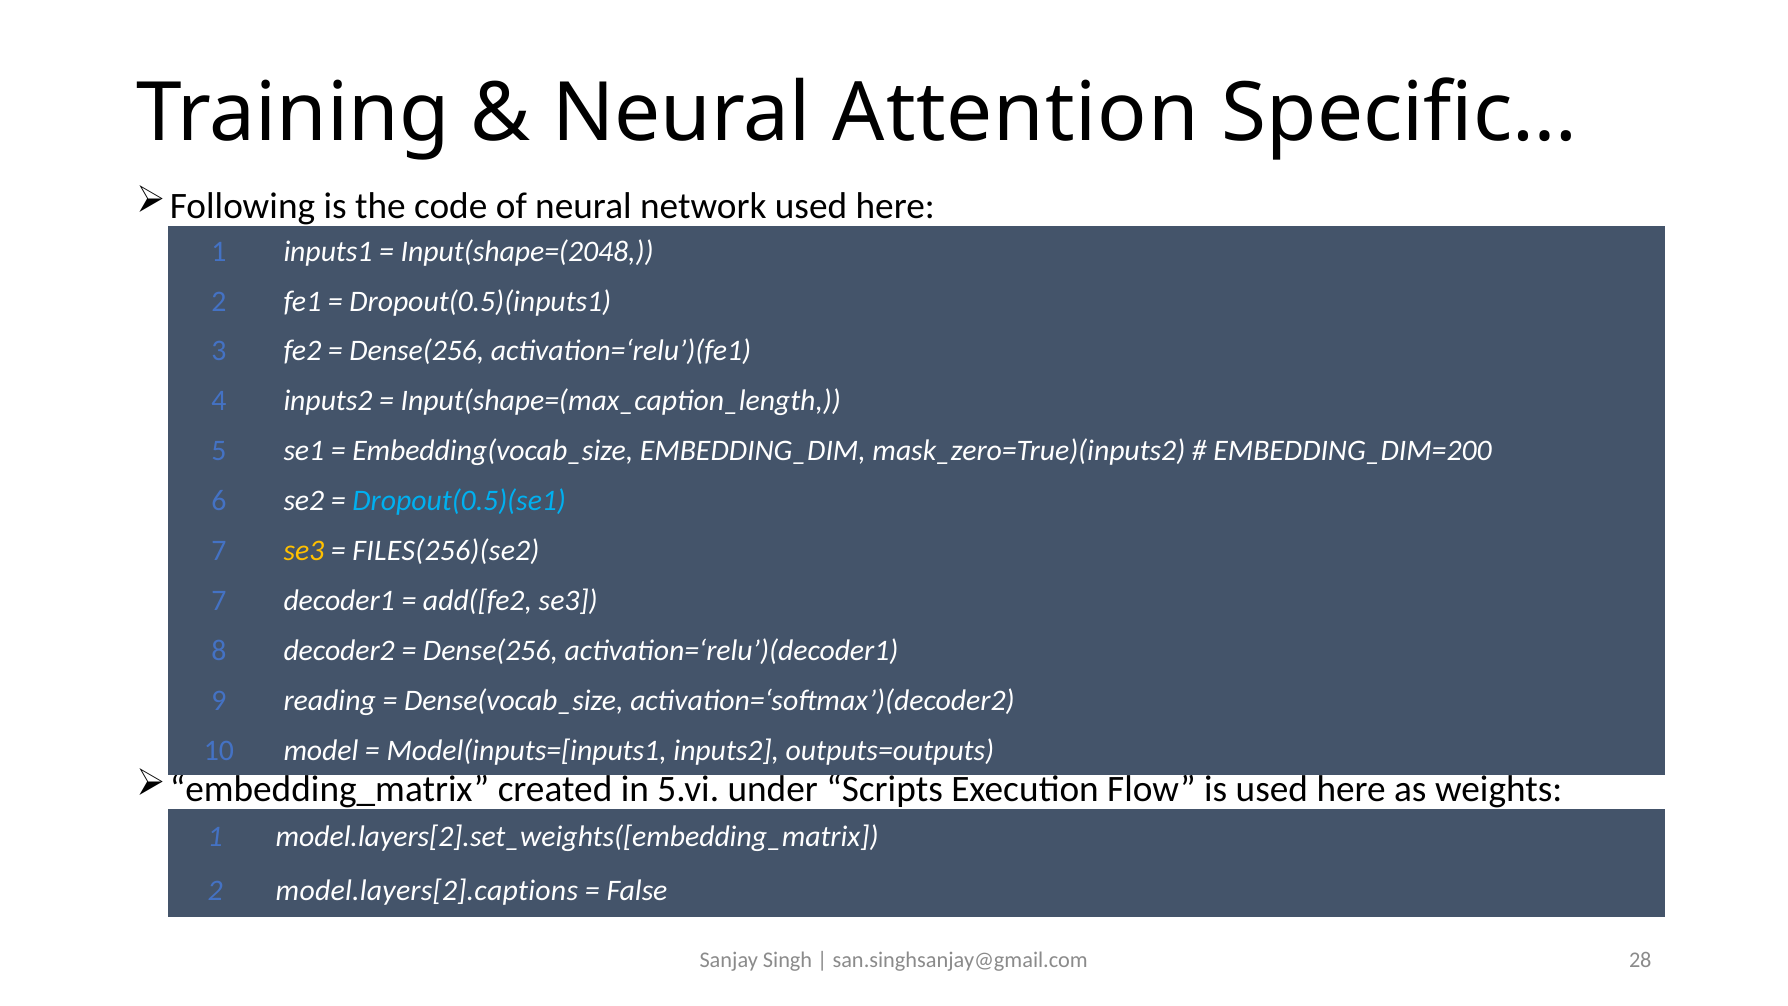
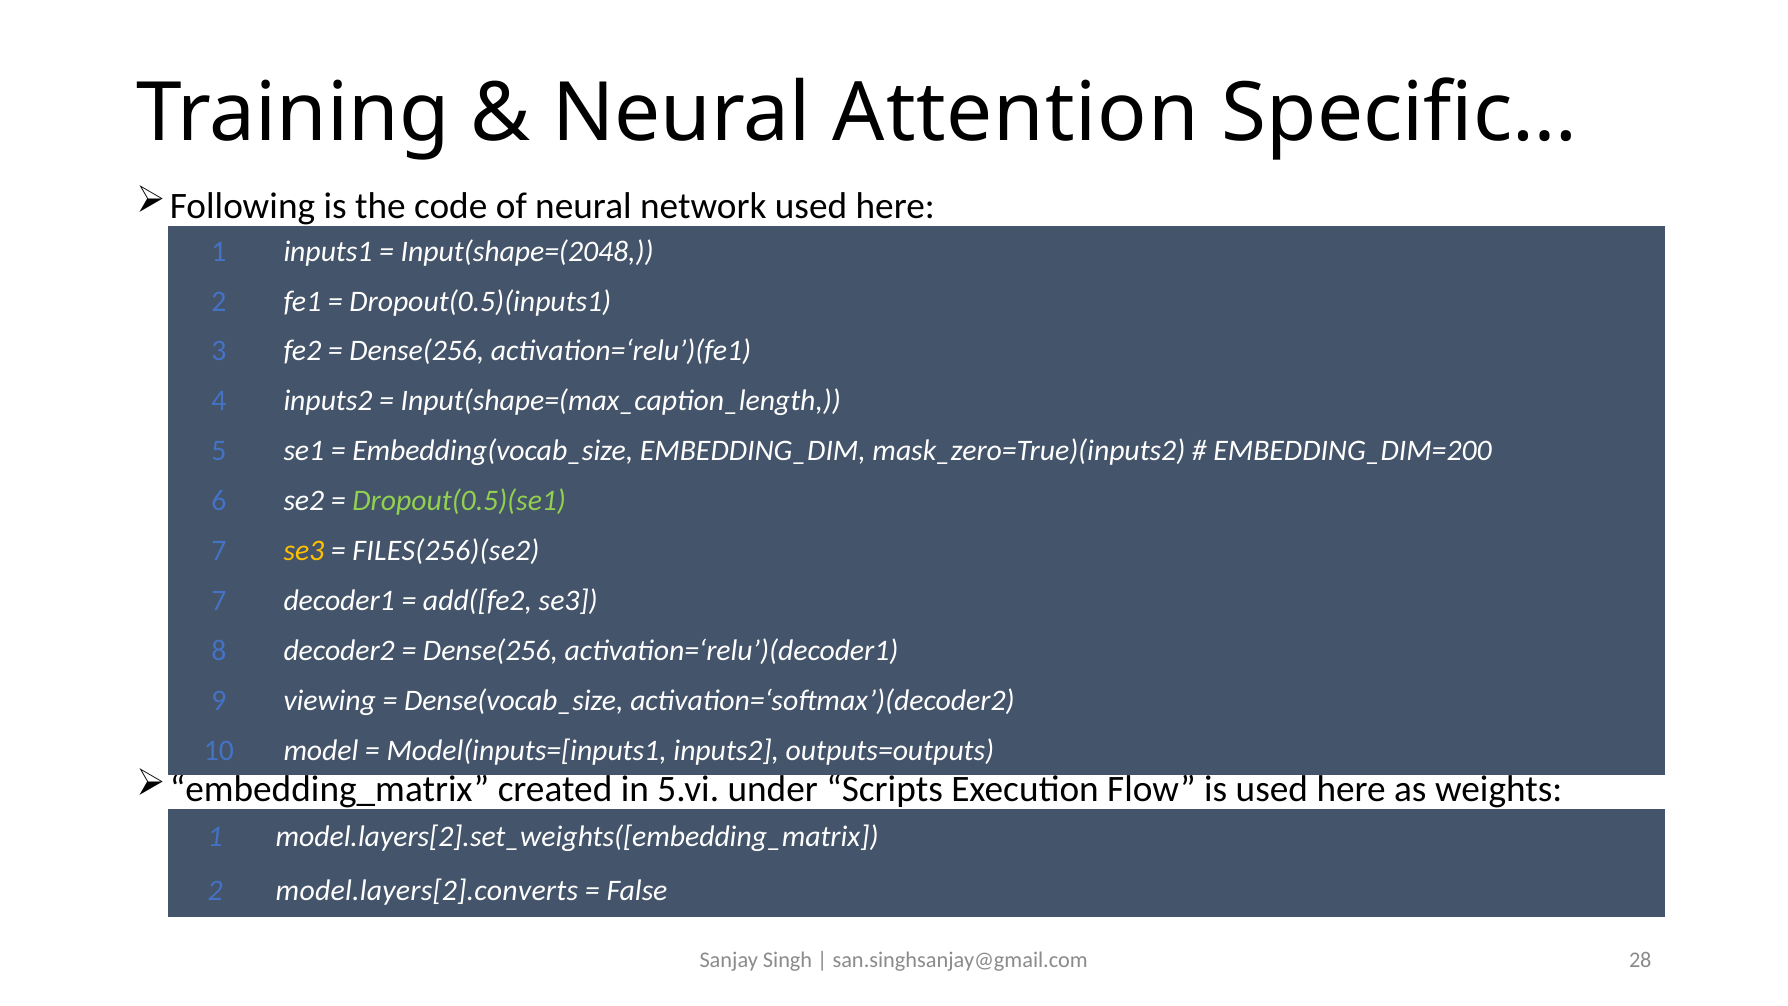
Dropout(0.5)(se1 colour: light blue -> light green (459, 501)
reading: reading -> viewing (330, 700)
model.layers[2].captions: model.layers[2].captions -> model.layers[2].converts (427, 890)
